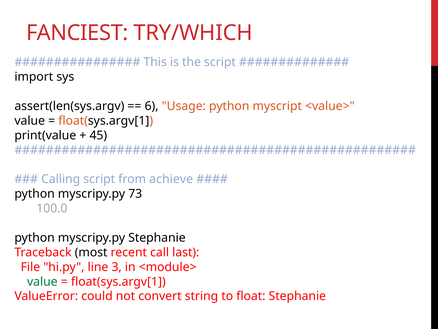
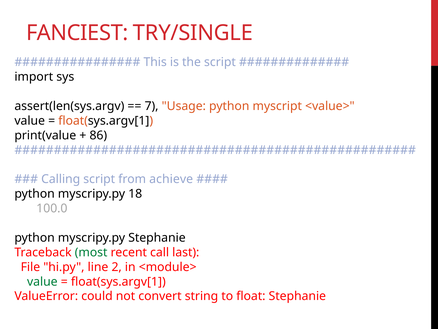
TRY/WHICH: TRY/WHICH -> TRY/SINGLE (193, 33)
6: 6 -> 7 (152, 106)
45: 45 -> 86 (98, 135)
73: 73 -> 18 (135, 194)
most colour: black -> green (91, 252)
3: 3 -> 2 (117, 267)
